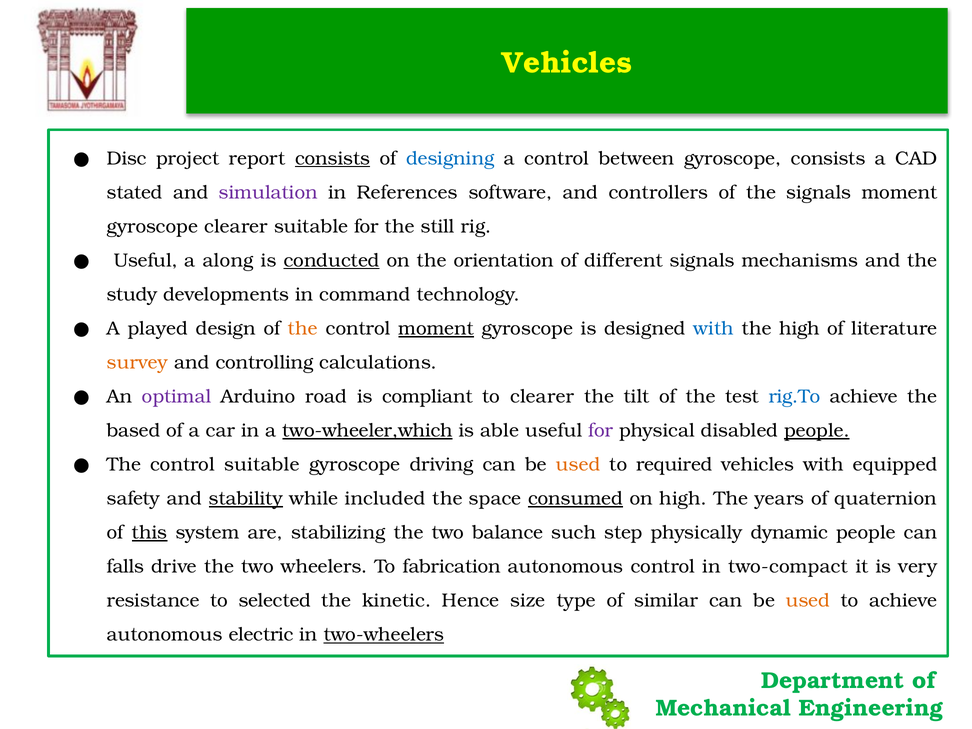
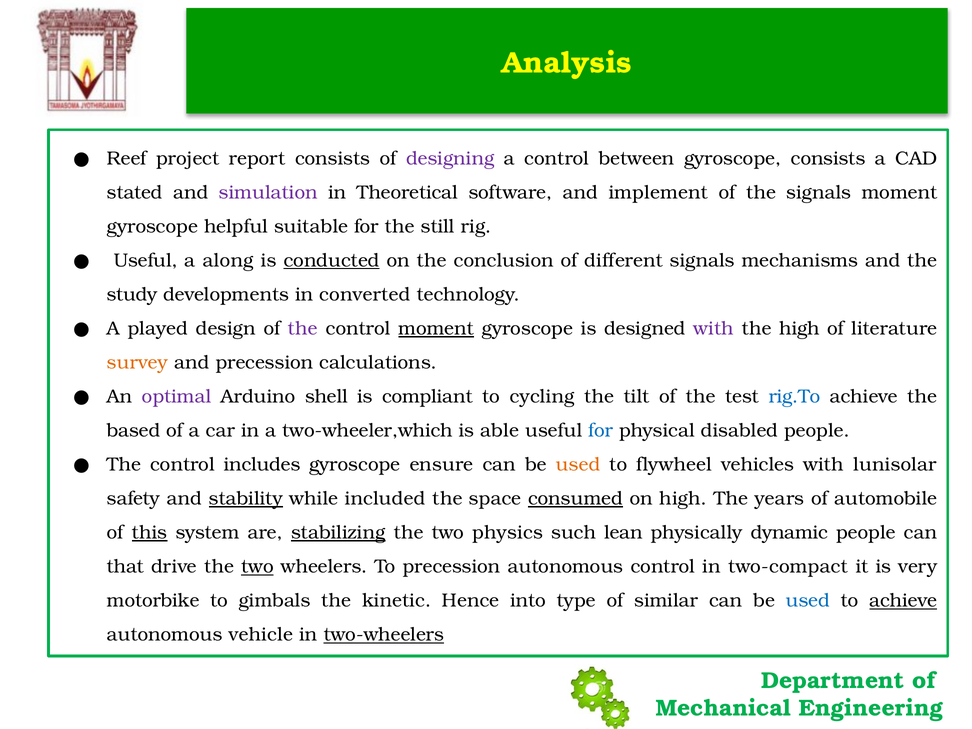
Vehicles: Vehicles -> Analysis (567, 63)
Disc: Disc -> Reef (127, 158)
consists underline: present -> none (333, 158)
designing colour: blue -> purple (450, 158)
References: References -> Theoretical (407, 192)
controllers: controllers -> implement (658, 192)
gyroscope clearer: clearer -> helpful (236, 227)
orientation: orientation -> conclusion (504, 261)
command: command -> converted (365, 295)
the colour: orange -> purple (303, 329)
with colour: blue -> purple (714, 329)
and controlling: controlling -> precession (264, 363)
road: road -> shell (326, 397)
to clearer: clearer -> cycling (542, 397)
two-wheeler,which underline: present -> none (368, 431)
for colour: purple -> blue (601, 431)
people underline: present -> none (817, 431)
control suitable: suitable -> includes (262, 465)
driving: driving -> ensure (441, 465)
required: required -> flywheel (674, 465)
equipped: equipped -> lunisolar (895, 465)
quaternion: quaternion -> automobile (886, 499)
stabilizing underline: none -> present (338, 533)
balance: balance -> physics (508, 533)
step: step -> lean (624, 533)
falls: falls -> that (126, 567)
two underline: none -> present (257, 567)
To fabrication: fabrication -> precession (452, 567)
resistance: resistance -> motorbike (153, 601)
selected: selected -> gimbals (275, 601)
size: size -> into (528, 601)
used colour: orange -> blue (808, 601)
achieve underline: none -> present (903, 601)
electric: electric -> vehicle (261, 635)
